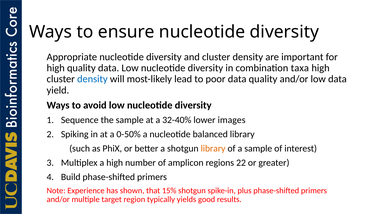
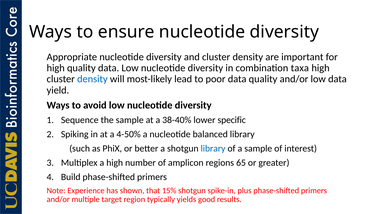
32-40%: 32-40% -> 38-40% (177, 120)
images: images -> specific (232, 120)
0-50%: 0-50% -> 4-50% (129, 134)
library colour: orange -> blue (213, 149)
22: 22 -> 65 (241, 163)
